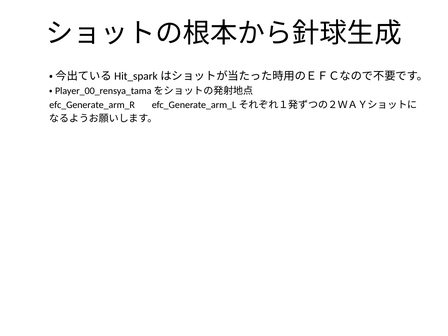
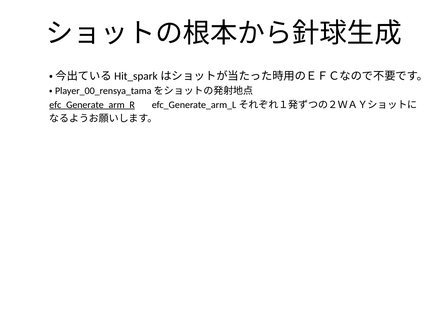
efc_Generate_arm_R underline: none -> present (92, 105)
